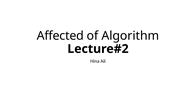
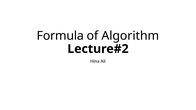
Affected: Affected -> Formula (60, 36)
